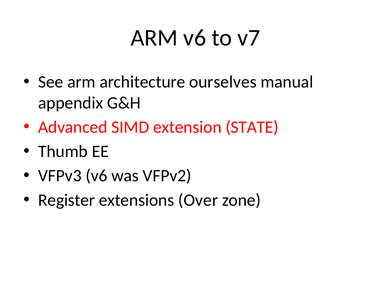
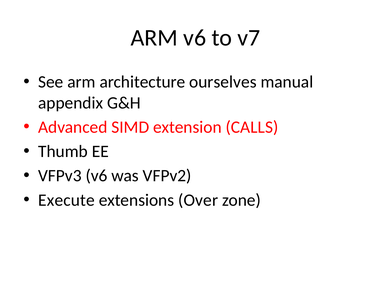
STATE: STATE -> CALLS (252, 127)
Register: Register -> Execute (66, 200)
